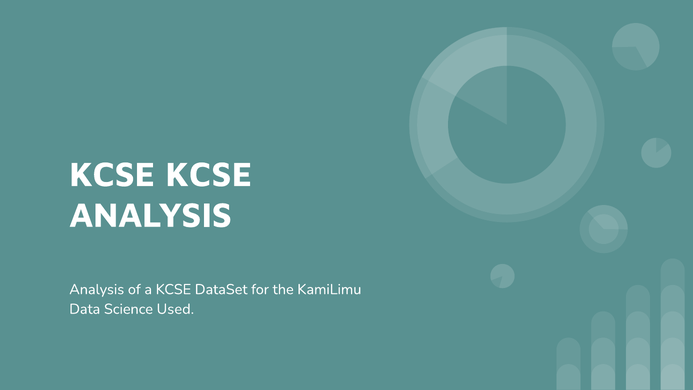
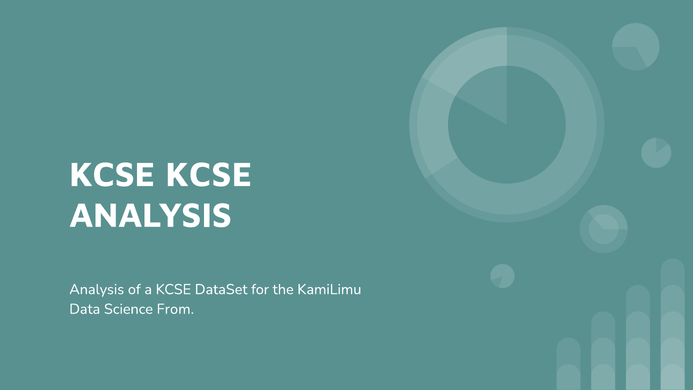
Used: Used -> From (175, 309)
